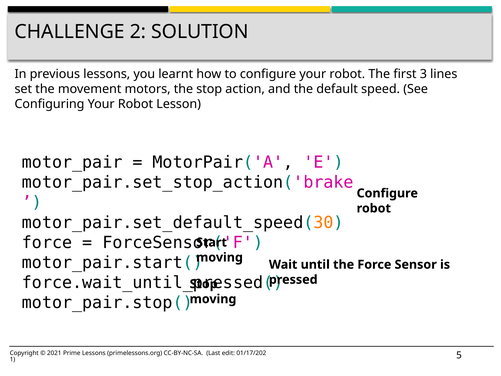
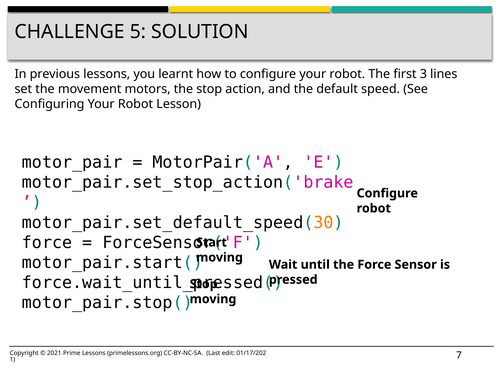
2: 2 -> 5 (138, 32)
5: 5 -> 7 (459, 355)
